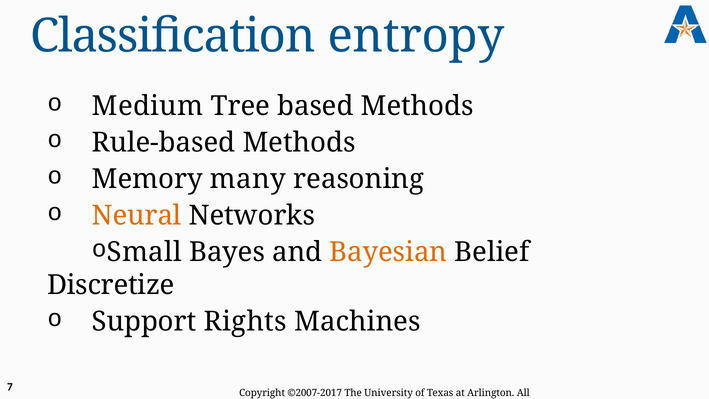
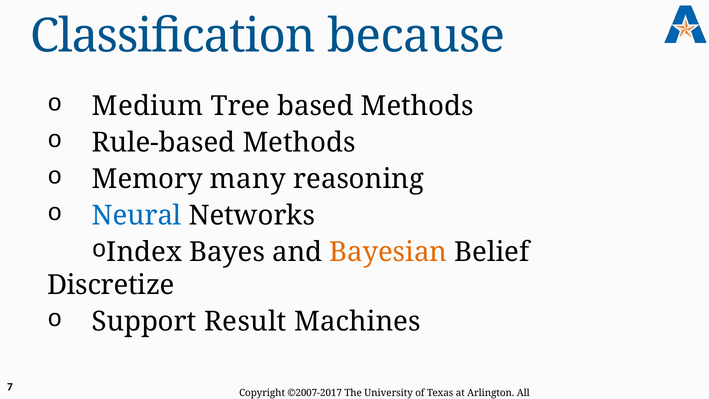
entropy: entropy -> because (416, 36)
Neural colour: orange -> blue (137, 216)
Small: Small -> Index (144, 252)
Support Rights: Rights -> Result (245, 321)
